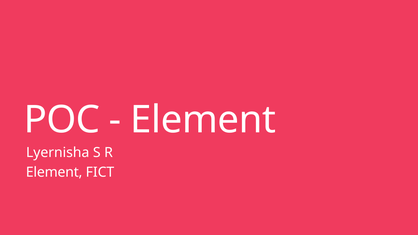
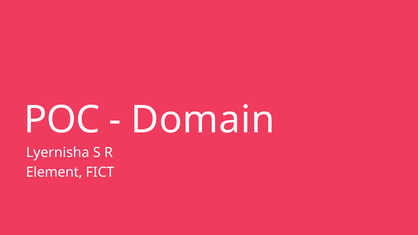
Element: Element -> Domain (203, 120)
